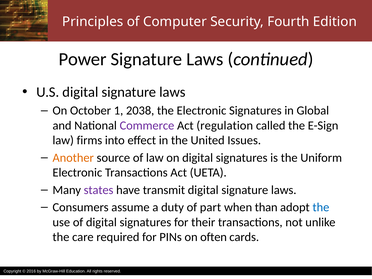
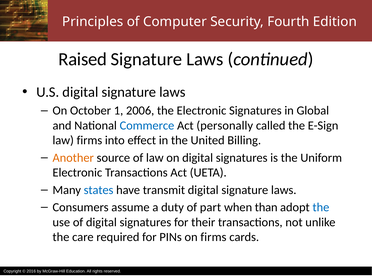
Power: Power -> Raised (83, 59)
2038: 2038 -> 2006 (140, 111)
Commerce colour: purple -> blue (147, 125)
regulation: regulation -> personally (225, 125)
Issues: Issues -> Billing (244, 140)
states colour: purple -> blue (99, 190)
on often: often -> firms (213, 237)
